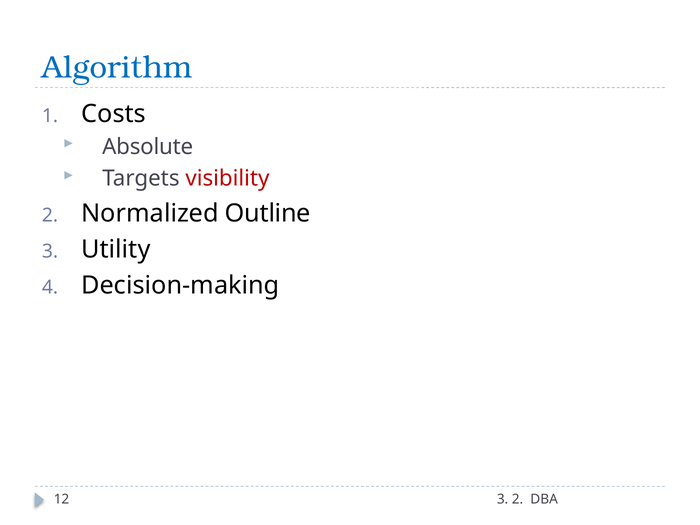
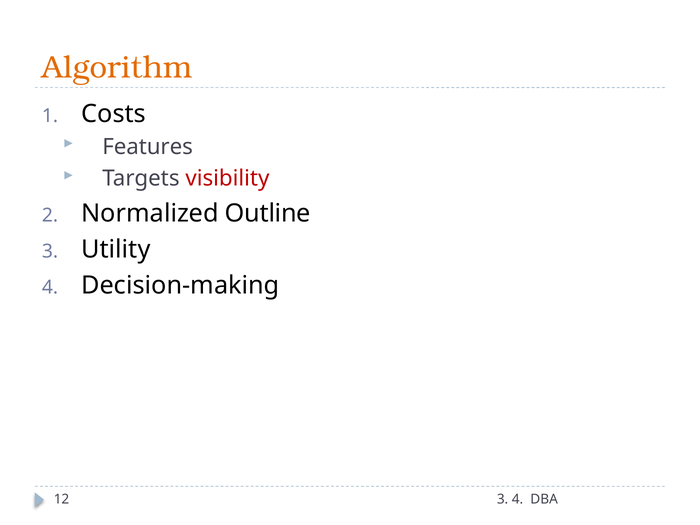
Algorithm colour: blue -> orange (117, 68)
Absolute: Absolute -> Features (148, 147)
3 2: 2 -> 4 (518, 499)
